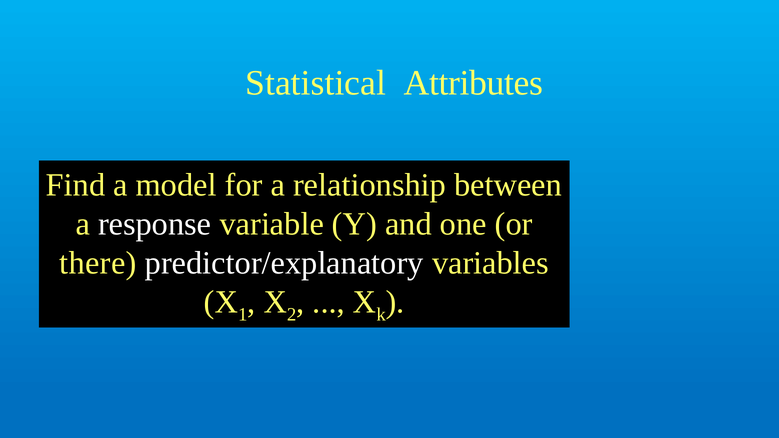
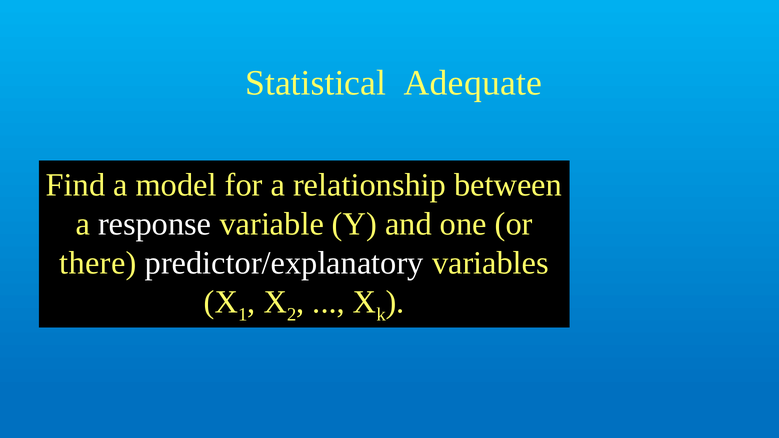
Attributes: Attributes -> Adequate (473, 83)
